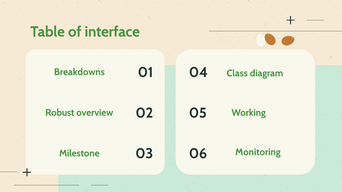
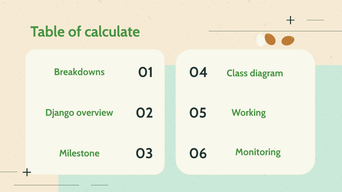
interface: interface -> calculate (112, 32)
Robust: Robust -> Django (60, 113)
